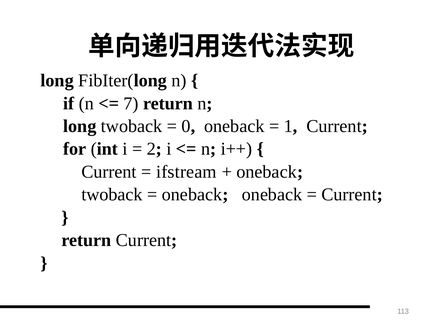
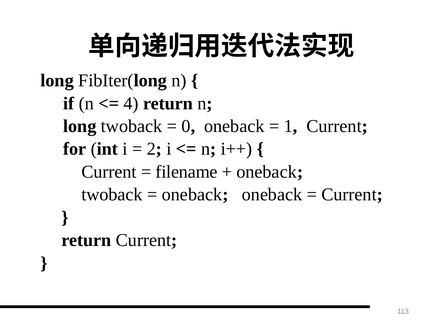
7: 7 -> 4 (131, 103)
ifstream: ifstream -> filename (187, 172)
